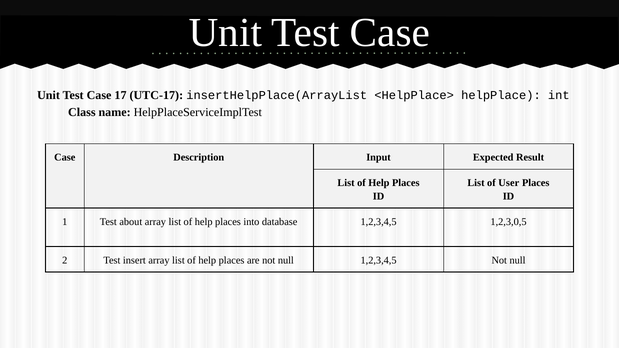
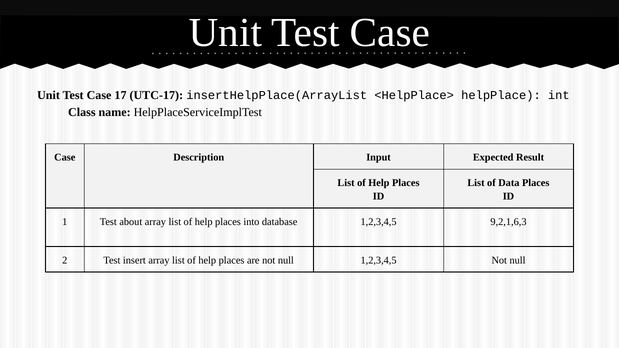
User: User -> Data (509, 183)
1,2,3,0,5: 1,2,3,0,5 -> 9,2,1,6,3 (509, 222)
